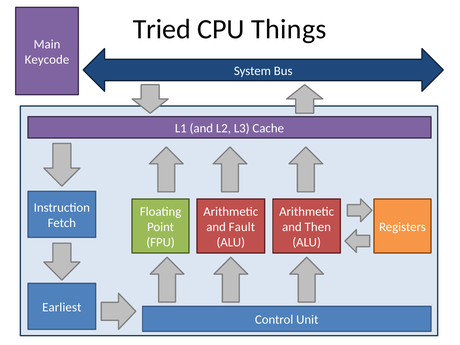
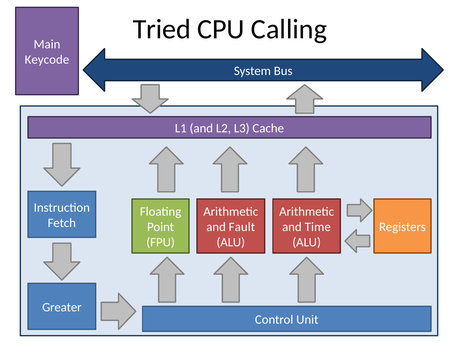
Things: Things -> Calling (289, 29)
Then: Then -> Time (318, 227)
Earliest: Earliest -> Greater (62, 307)
